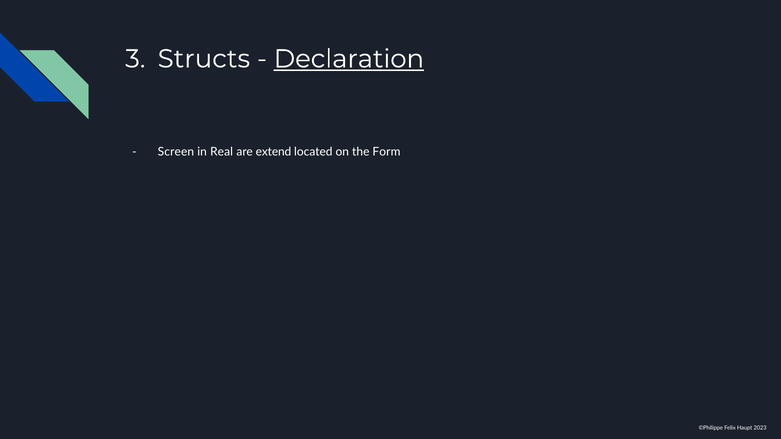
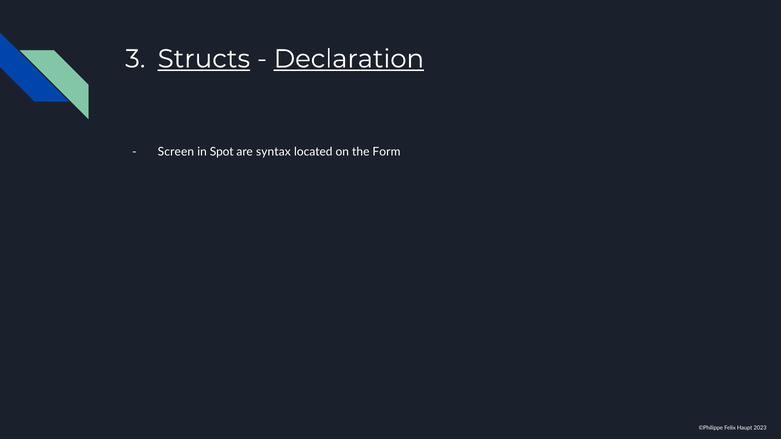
Structs underline: none -> present (204, 59)
Real: Real -> Spot (222, 152)
extend: extend -> syntax (273, 152)
